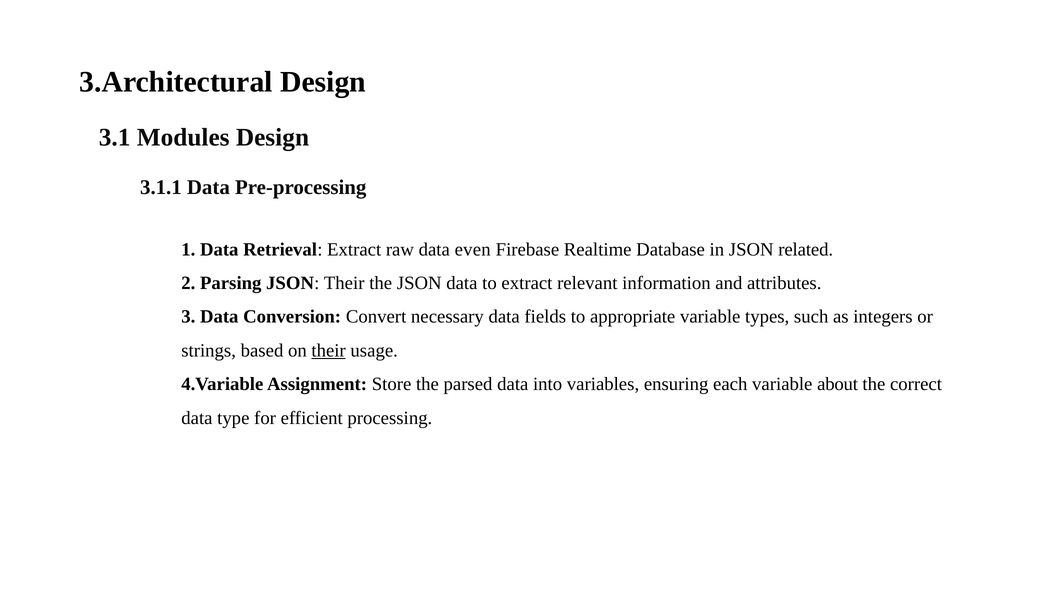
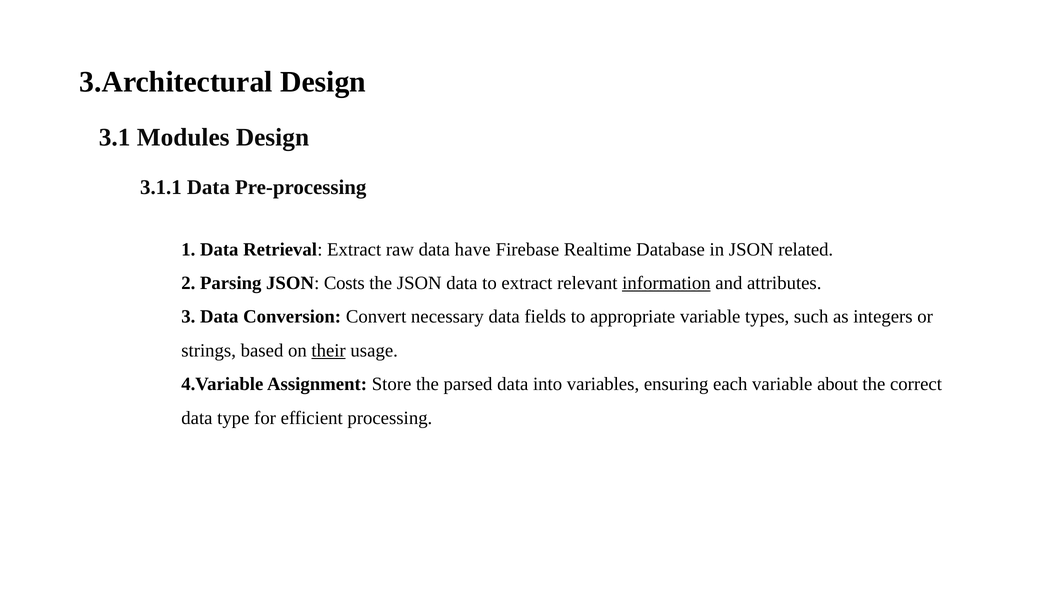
even: even -> have (473, 249)
JSON Their: Their -> Costs (344, 283)
information underline: none -> present (666, 283)
